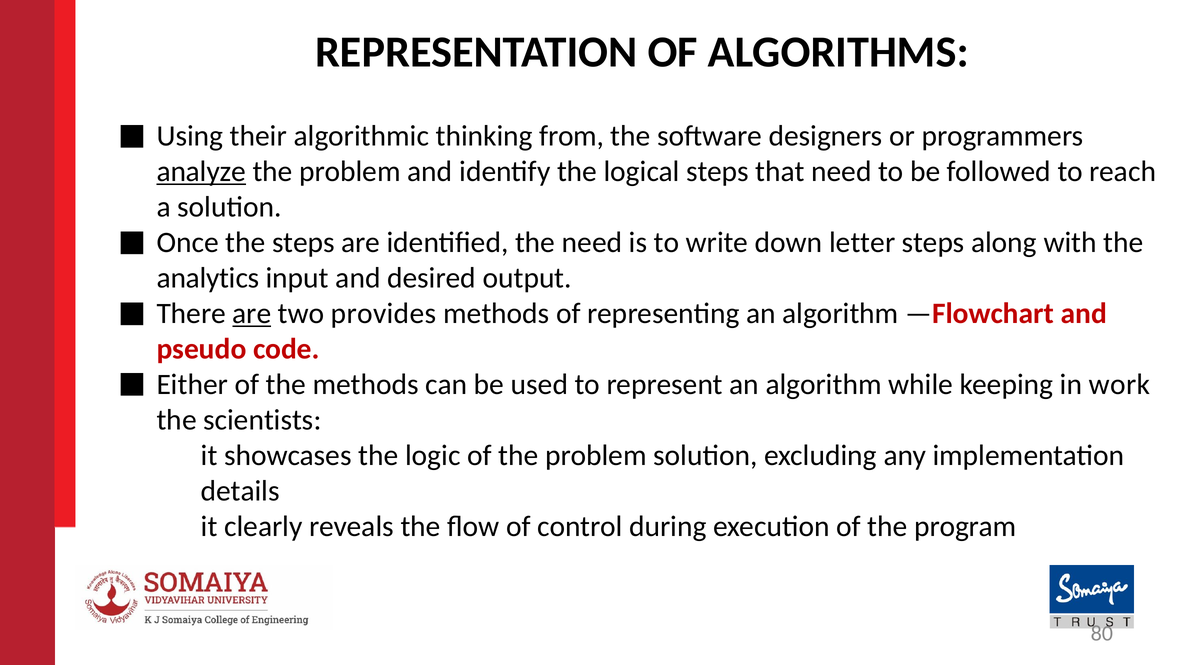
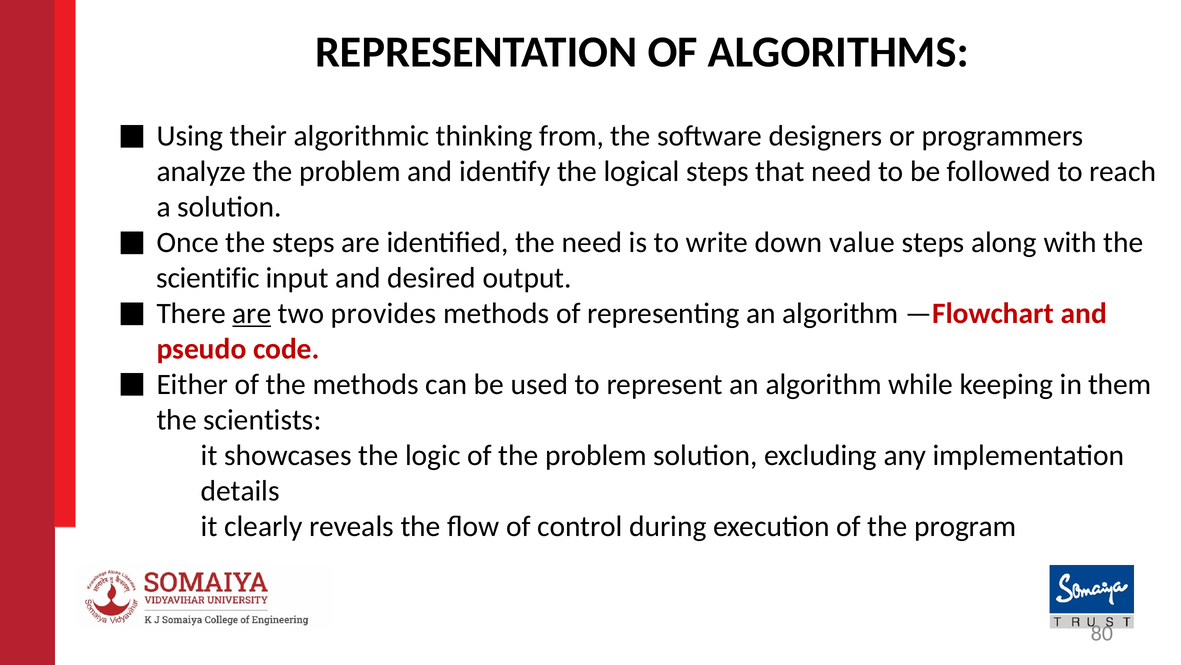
analyze underline: present -> none (201, 171)
letter: letter -> value (862, 242)
analytics: analytics -> scientific (208, 278)
work: work -> them (1120, 384)
